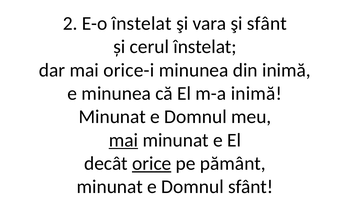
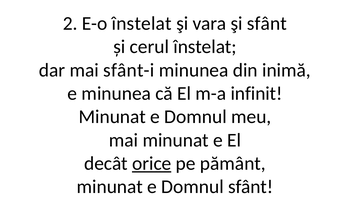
orice-i: orice-i -> sfânt-i (129, 70)
m-a inimă: inimă -> infinit (257, 93)
mai underline: present -> none (123, 140)
